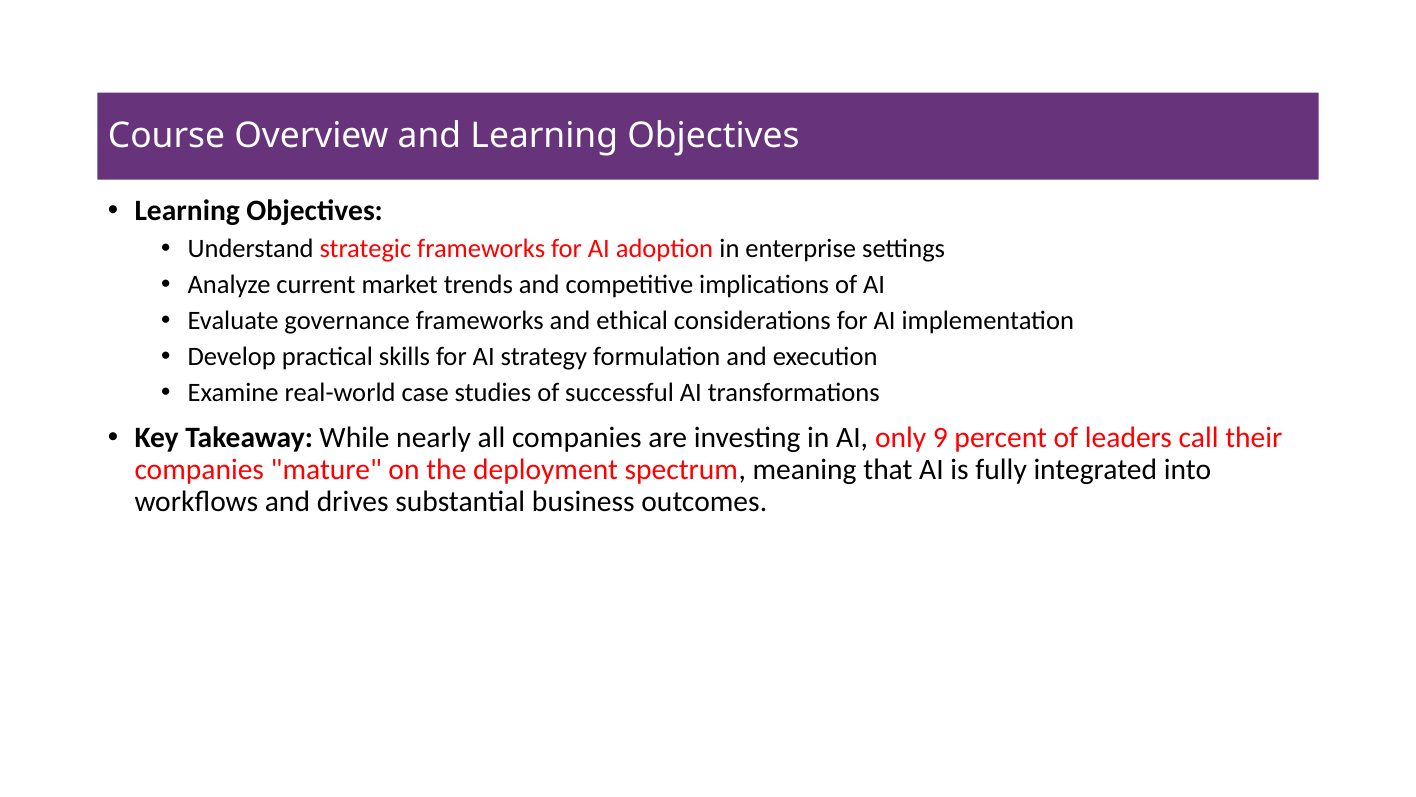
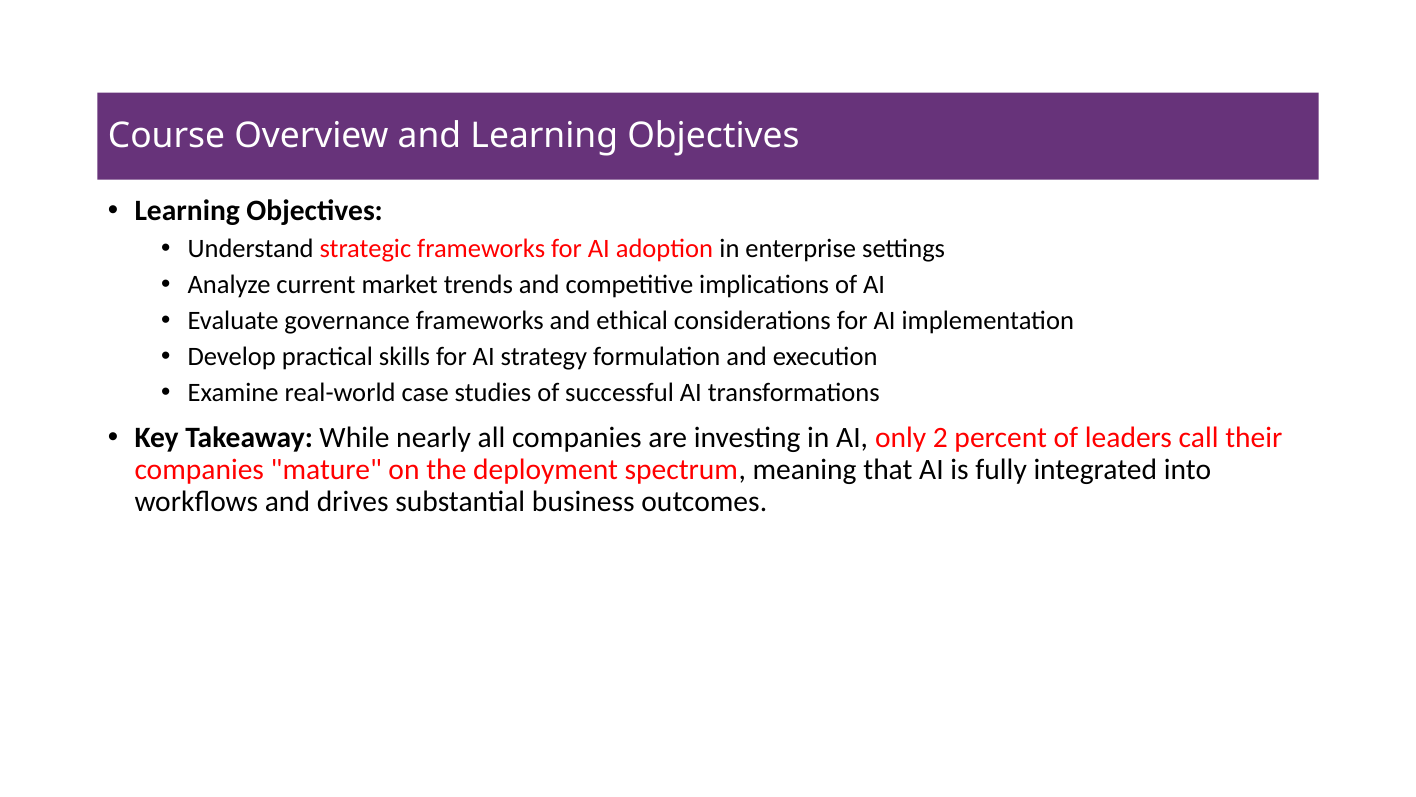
9: 9 -> 2 (940, 438)
